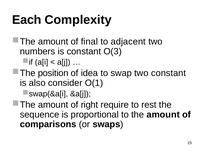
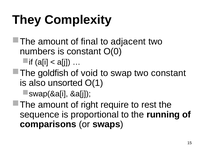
Each: Each -> They (27, 20)
O(3: O(3 -> O(0 (113, 51)
position: position -> goldfish (53, 73)
idea: idea -> void (89, 73)
consider: consider -> unsorted (65, 83)
the amount: amount -> running (163, 115)
